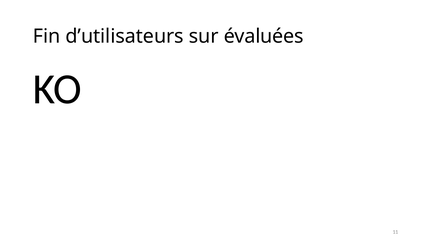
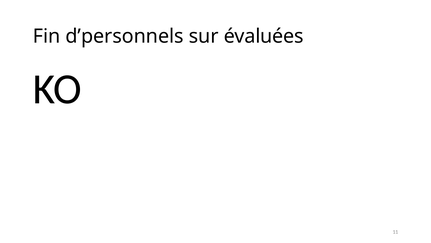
d’utilisateurs: d’utilisateurs -> d’personnels (125, 36)
